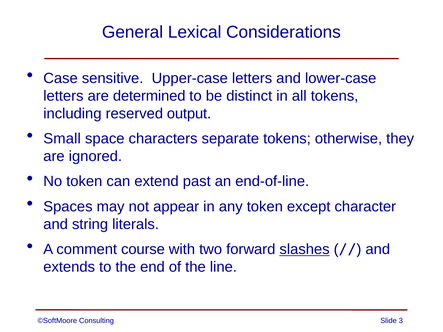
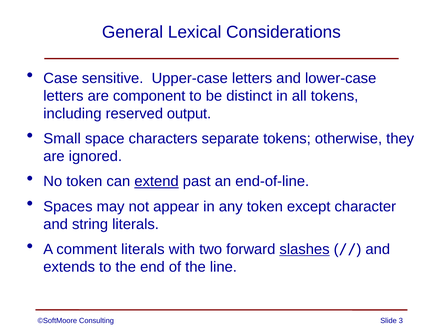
determined: determined -> component (149, 96)
extend underline: none -> present (157, 182)
comment course: course -> literals (143, 249)
